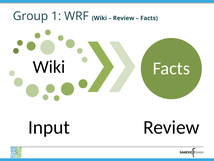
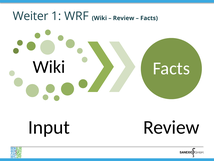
Group: Group -> Weiter (31, 16)
